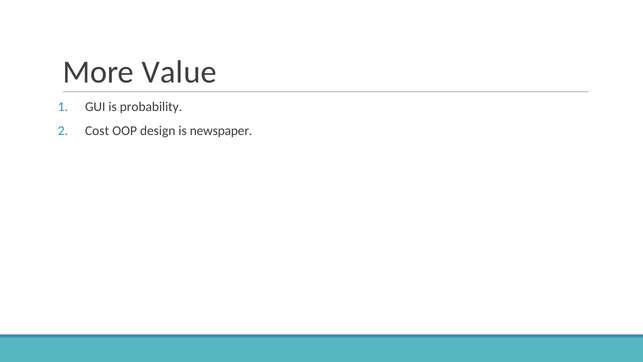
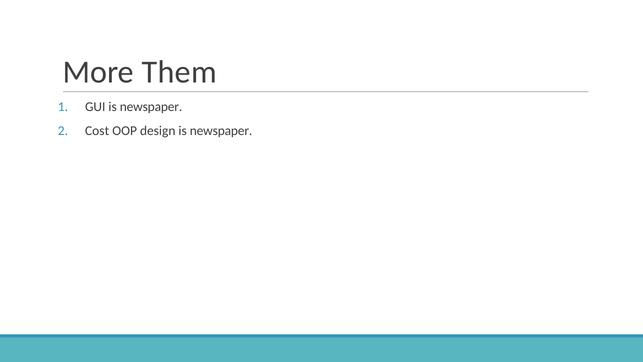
Value: Value -> Them (179, 72)
GUI is probability: probability -> newspaper (151, 107)
